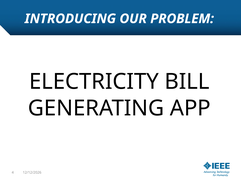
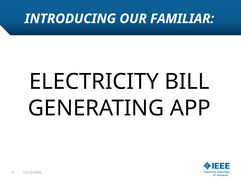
PROBLEM: PROBLEM -> FAMILIAR (182, 19)
